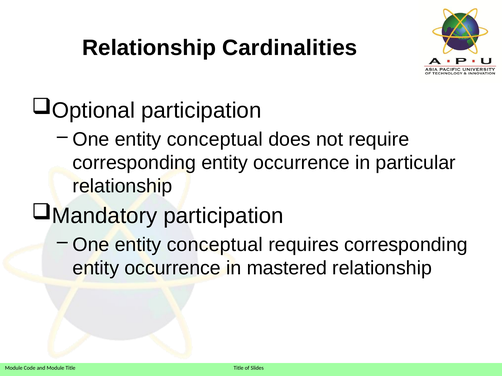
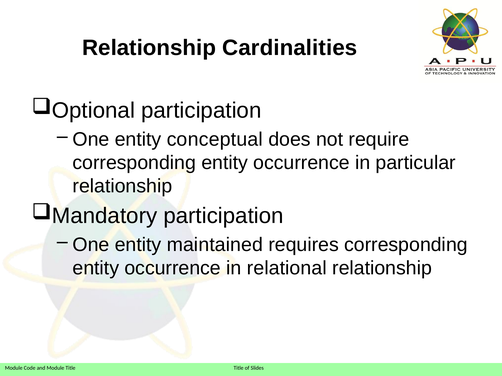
conceptual: conceptual -> maintained (215, 245)
mastered: mastered -> relational (287, 268)
